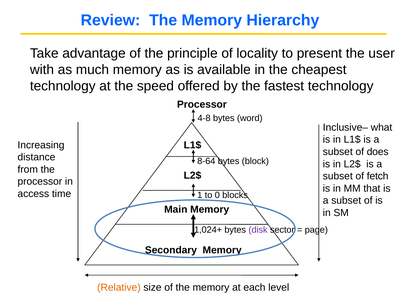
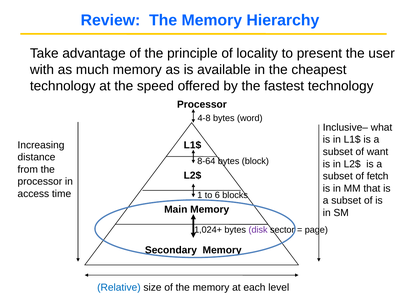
does: does -> want (378, 152)
0: 0 -> 6 (217, 195)
Relative colour: orange -> blue (119, 288)
